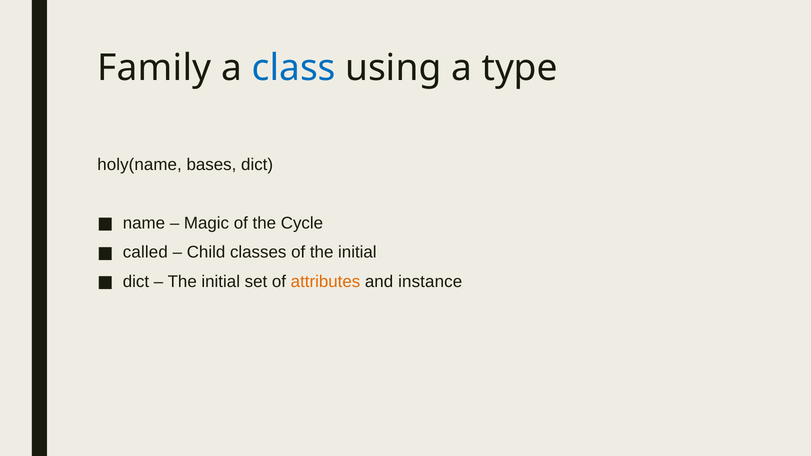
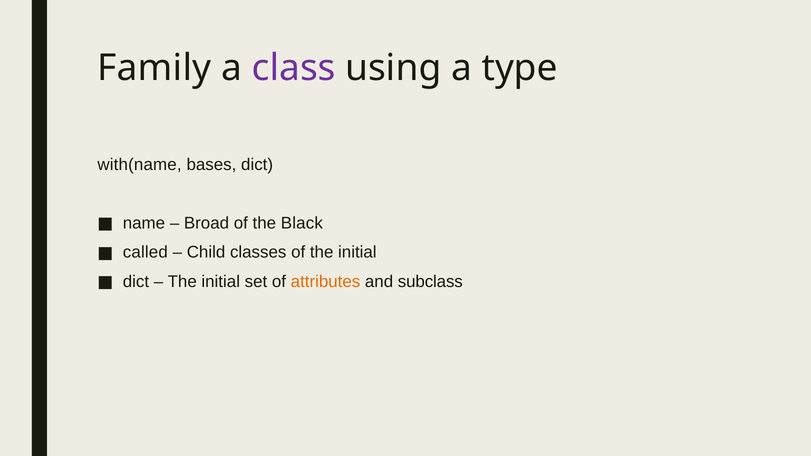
class colour: blue -> purple (294, 68)
holy(name: holy(name -> with(name (140, 165)
Magic: Magic -> Broad (207, 223)
Cycle: Cycle -> Black (302, 223)
instance: instance -> subclass (430, 282)
